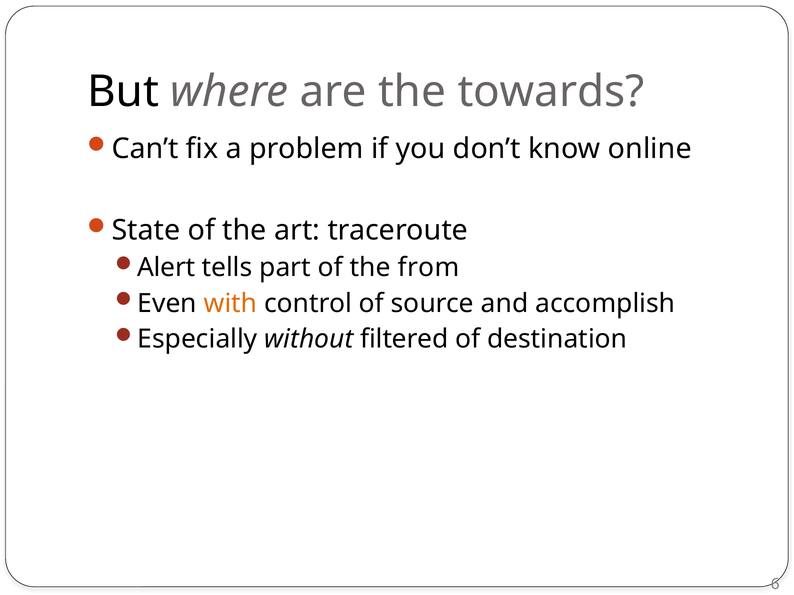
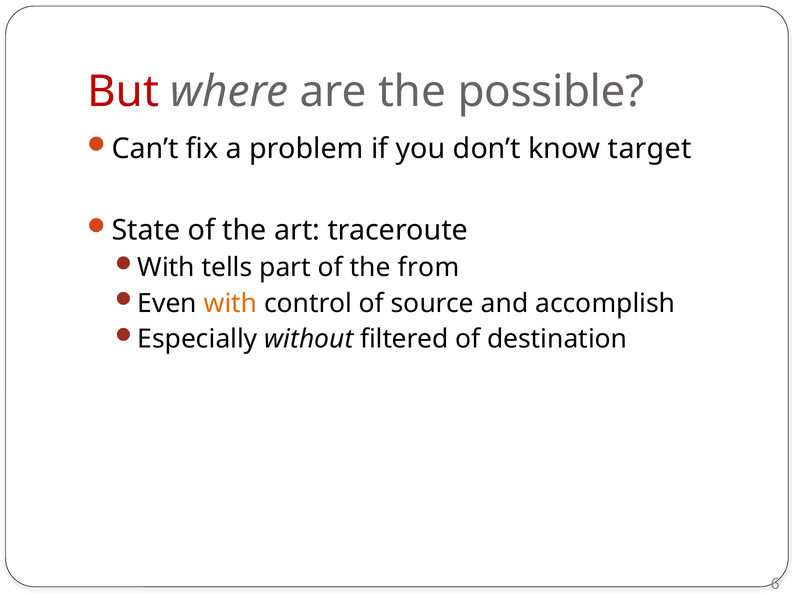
But colour: black -> red (123, 92)
towards: towards -> possible (551, 92)
online: online -> target (650, 149)
Alert: Alert -> With (166, 268)
